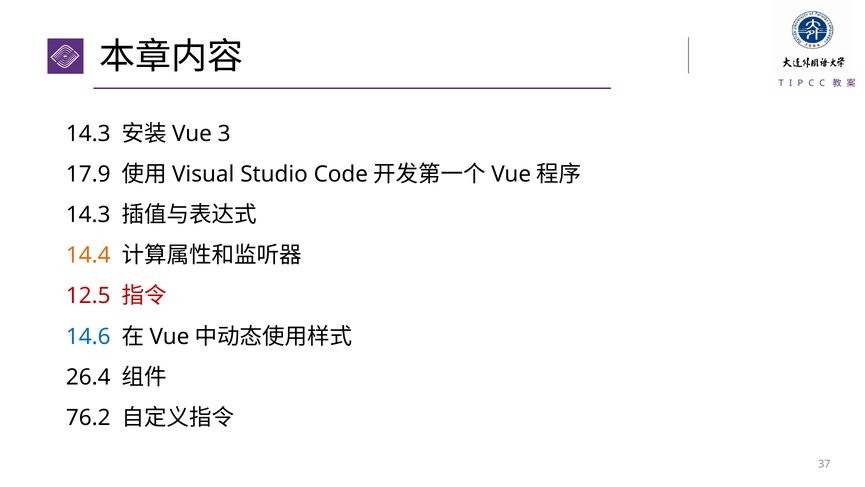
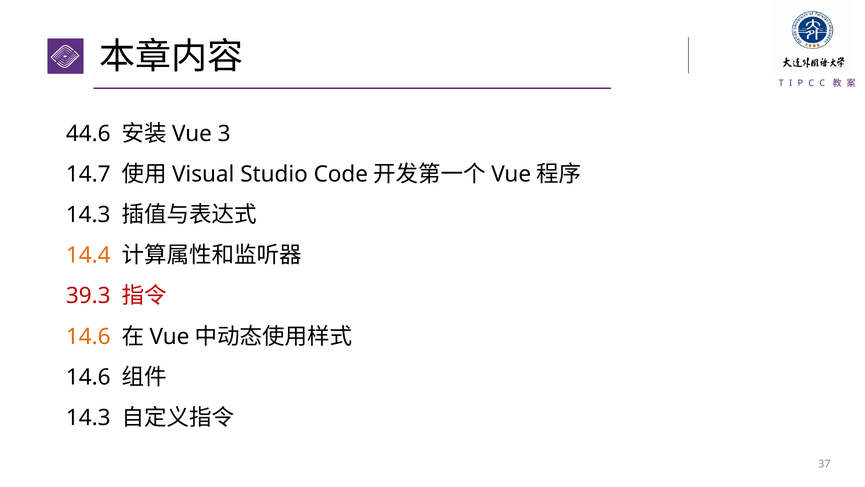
14.3: 14.3 -> 44.6 (88, 134)
17.9: 17.9 -> 14.7 (88, 174)
12.5: 12.5 -> 39.3 (88, 296)
14.6 colour: blue -> orange (88, 336)
26.4: 26.4 -> 14.6 (88, 377)
76.2: 76.2 -> 14.3 (88, 417)
